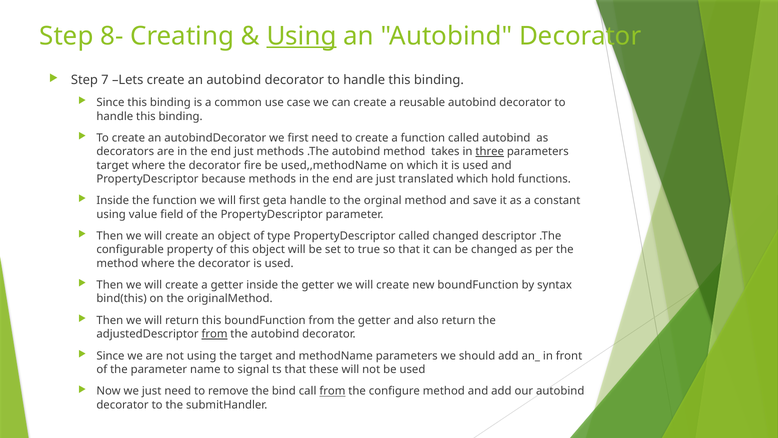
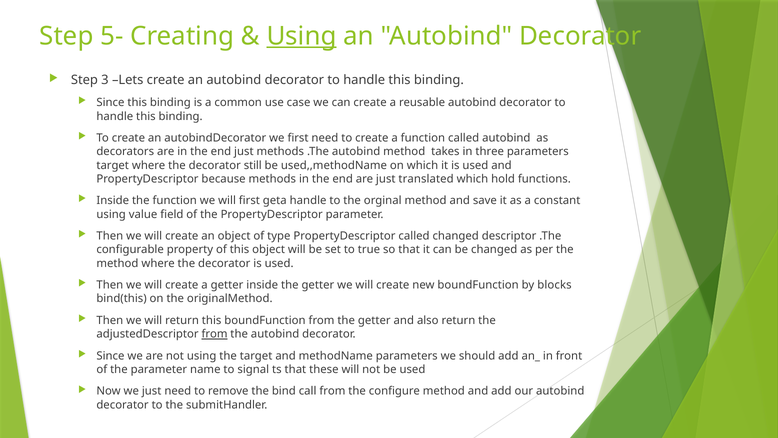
8-: 8- -> 5- (112, 36)
7: 7 -> 3 (105, 80)
three underline: present -> none (490, 152)
fire: fire -> still (253, 165)
syntax: syntax -> blocks (555, 285)
from underline: present -> none (332, 391)
